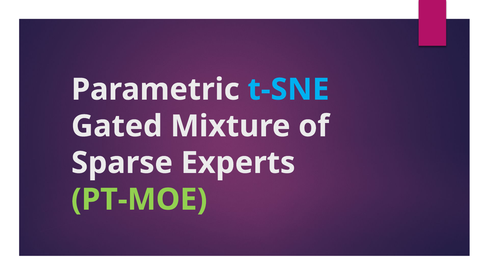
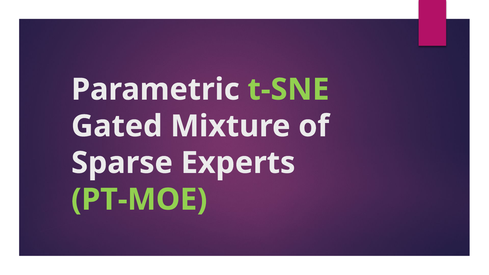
t-SNE colour: light blue -> light green (288, 90)
